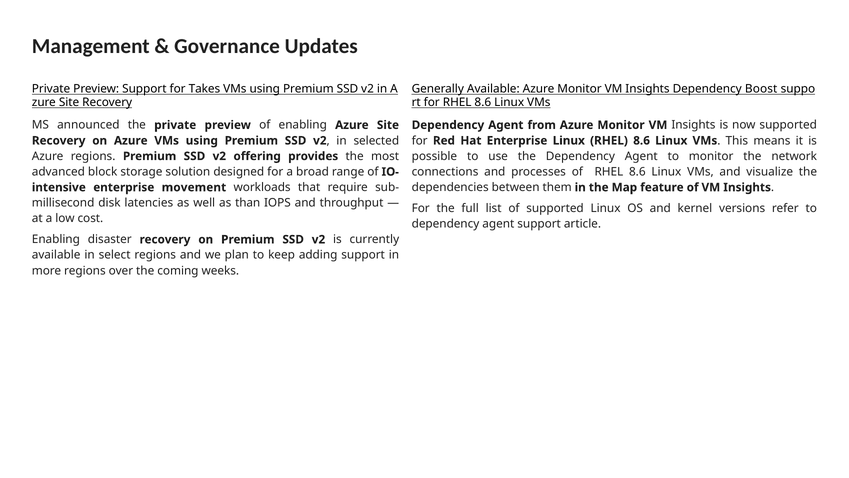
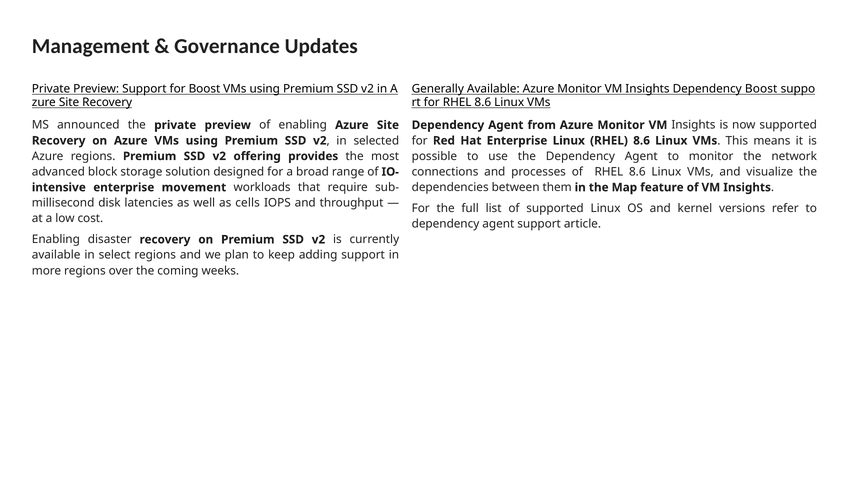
for Takes: Takes -> Boost (204, 89)
than: than -> cells (248, 203)
